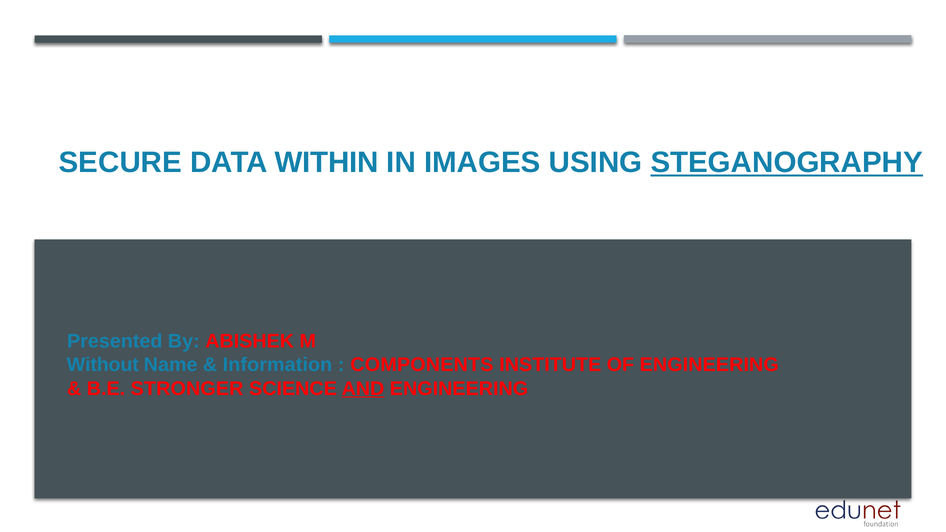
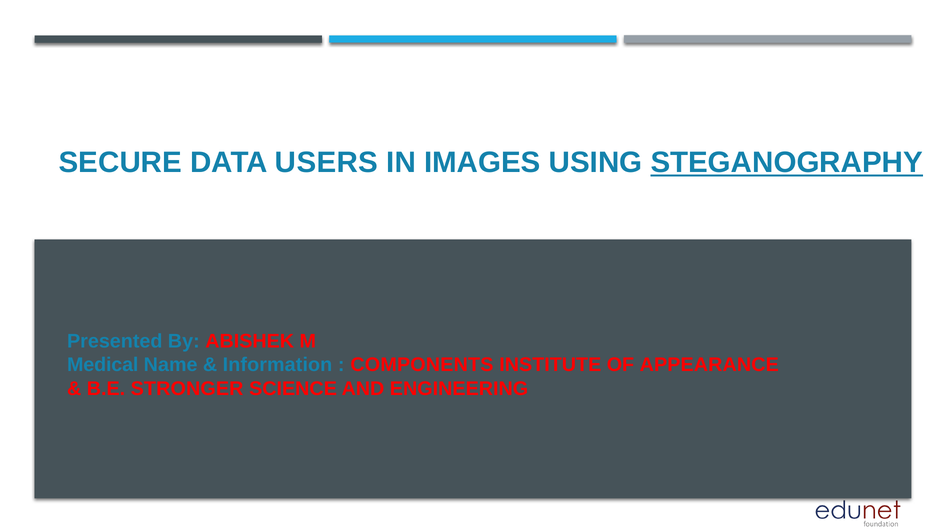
WITHIN: WITHIN -> USERS (326, 163)
Without: Without -> Medical (103, 365)
OF ENGINEERING: ENGINEERING -> APPEARANCE (709, 365)
AND underline: present -> none (363, 389)
